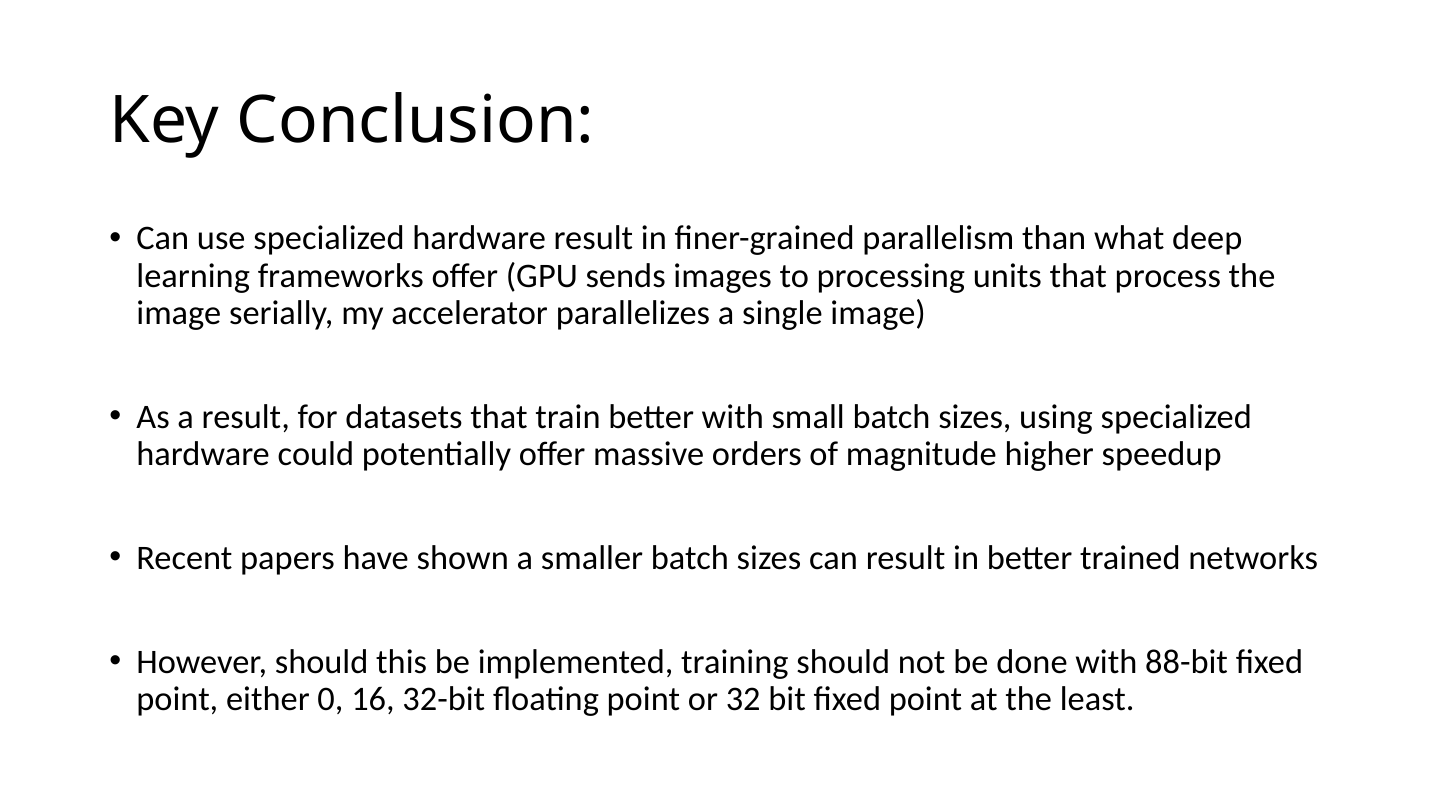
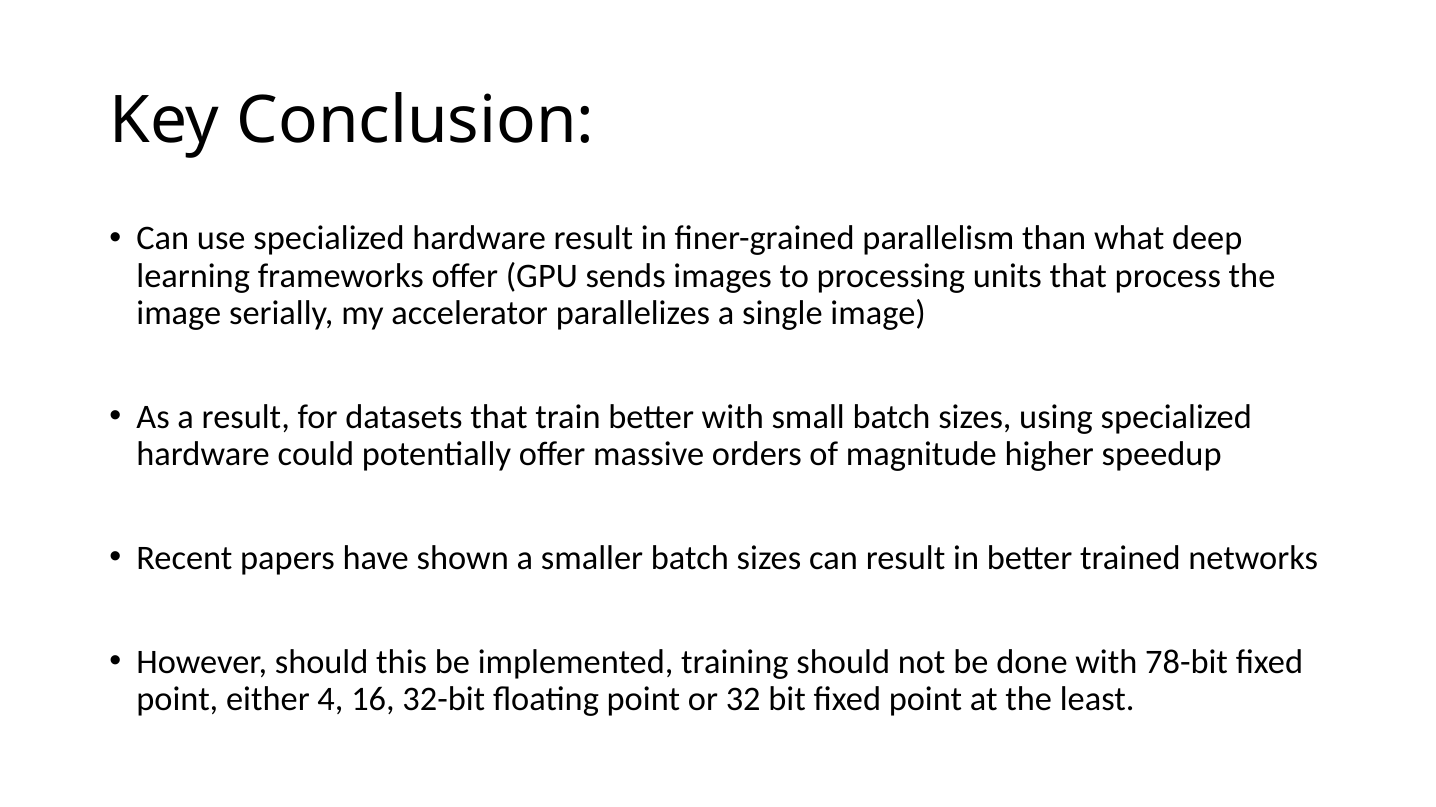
88-bit: 88-bit -> 78-bit (1187, 663)
0: 0 -> 4 (330, 700)
